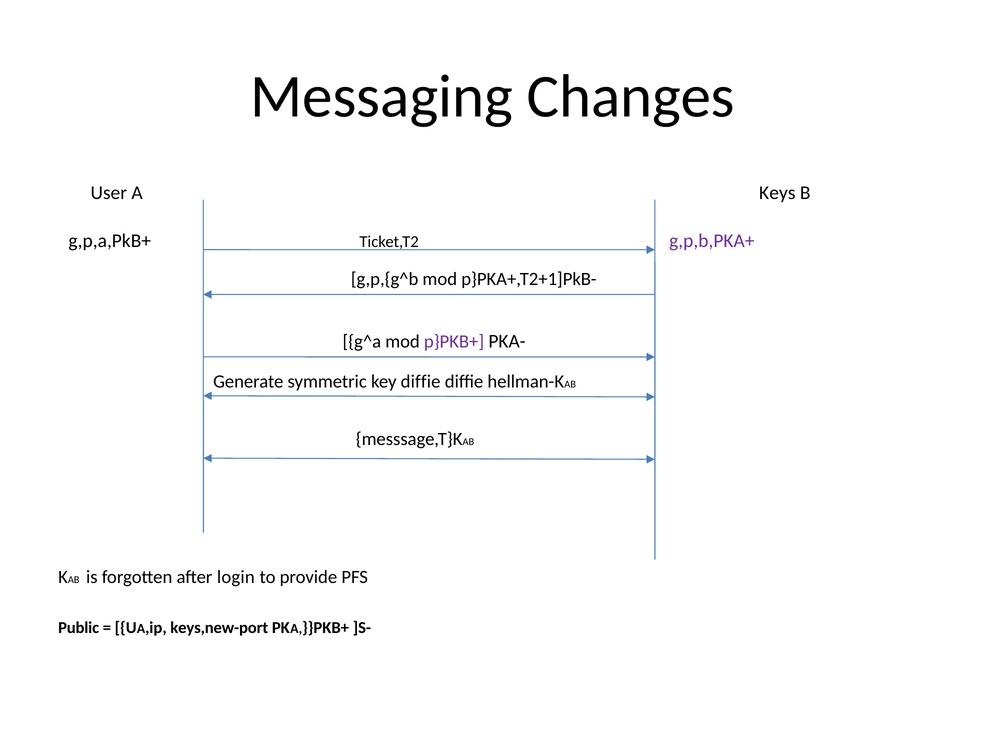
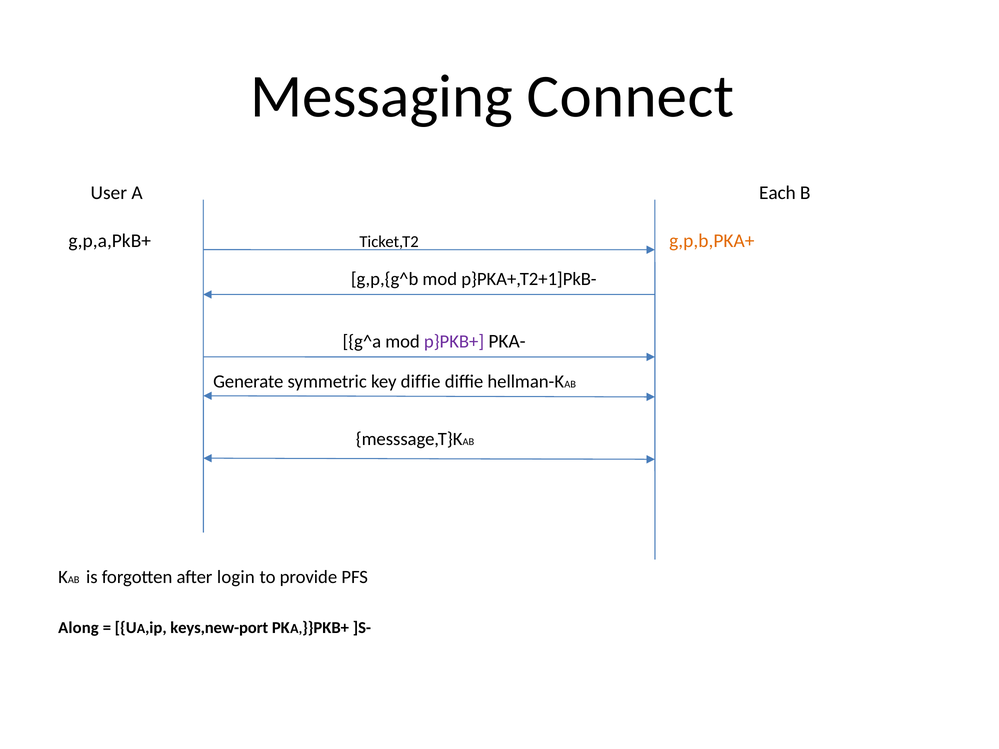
Changes: Changes -> Connect (630, 97)
Keys: Keys -> Each (777, 193)
g,p,b,PKA+ colour: purple -> orange (712, 241)
Public: Public -> Along (78, 628)
